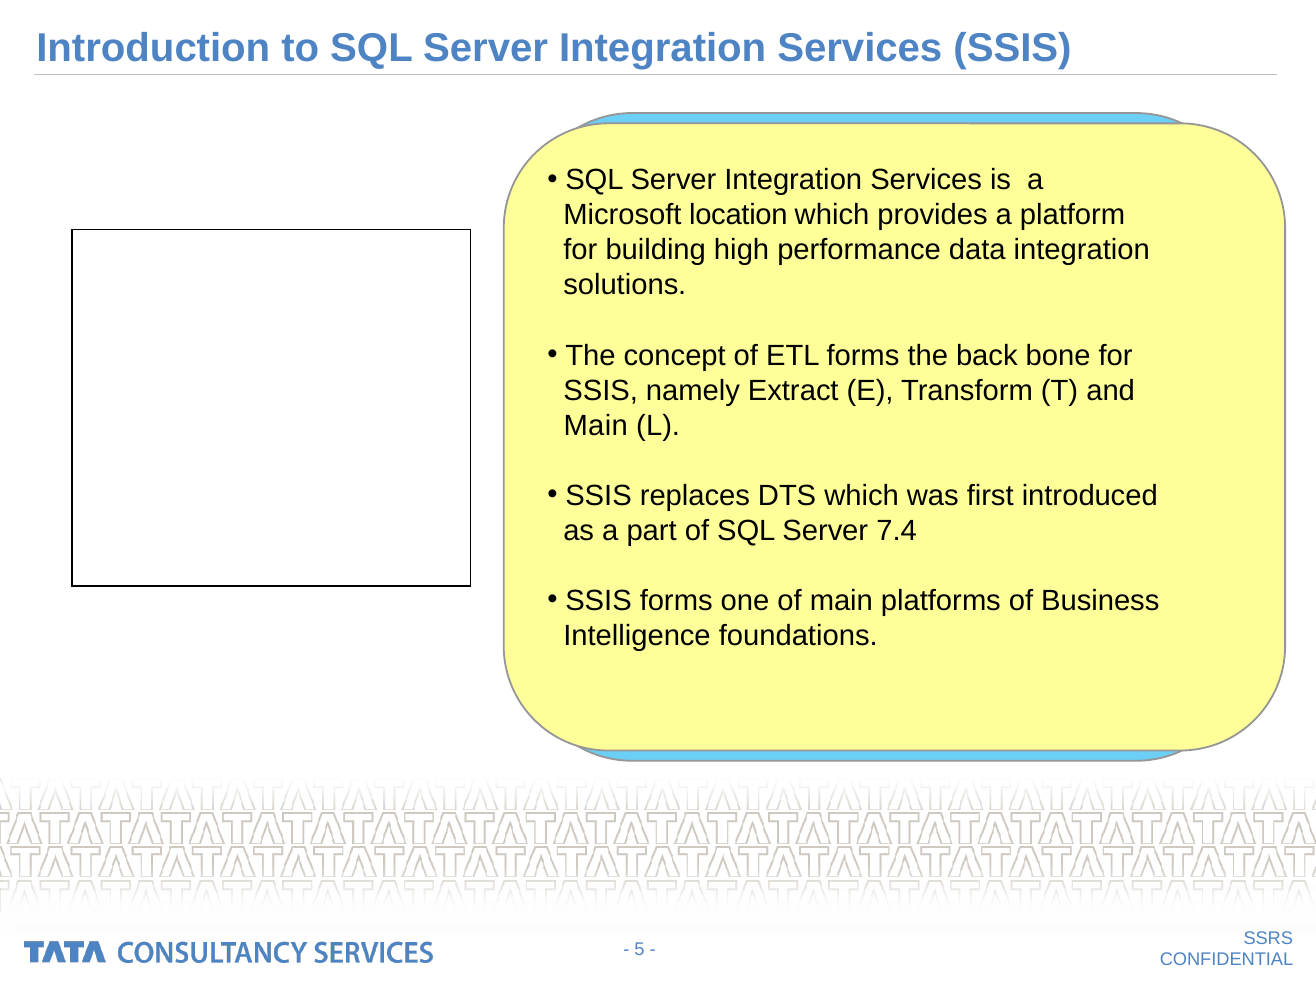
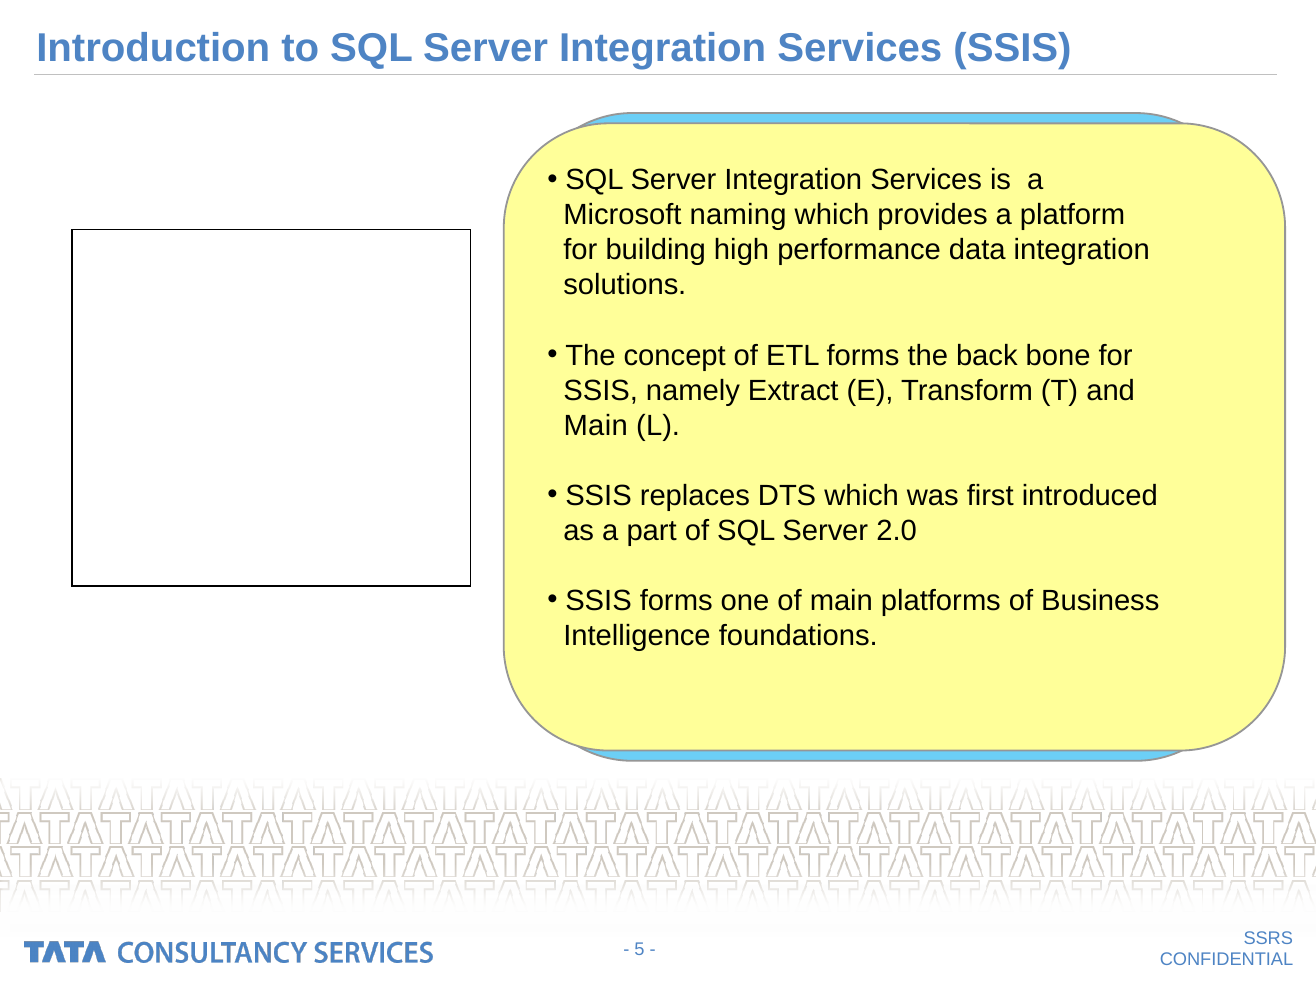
location: location -> naming (738, 215)
7.4: 7.4 -> 2.0 (897, 531)
